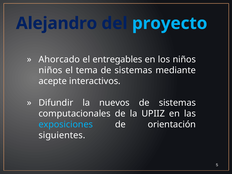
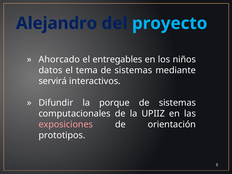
niños: niños -> datos (50, 70)
acepte: acepte -> servirá (53, 81)
nuevos: nuevos -> porque (114, 103)
exposiciones colour: light blue -> pink (66, 124)
siguientes: siguientes -> prototipos (62, 135)
